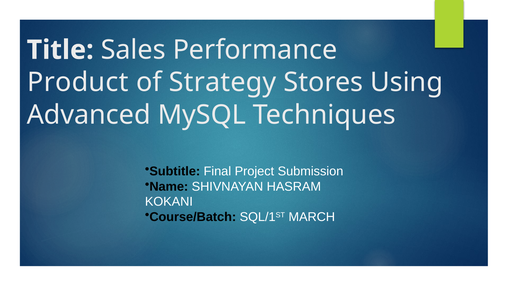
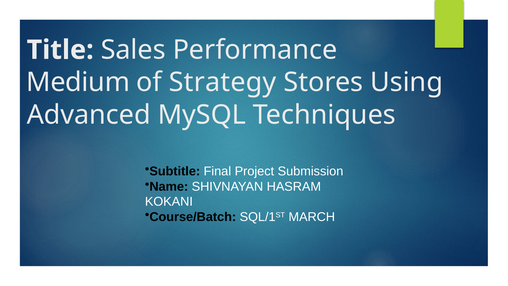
Product: Product -> Medium (78, 82)
